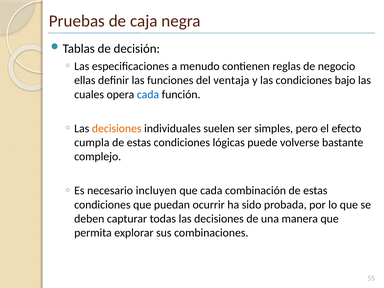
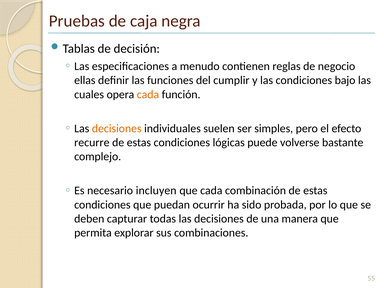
ventaja: ventaja -> cumplir (231, 80)
cada colour: blue -> orange (148, 94)
cumpla: cumpla -> recurre (92, 142)
